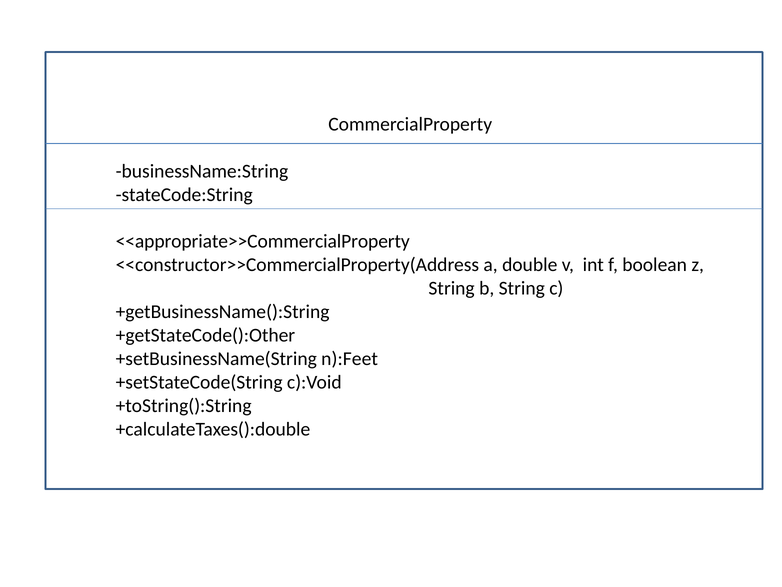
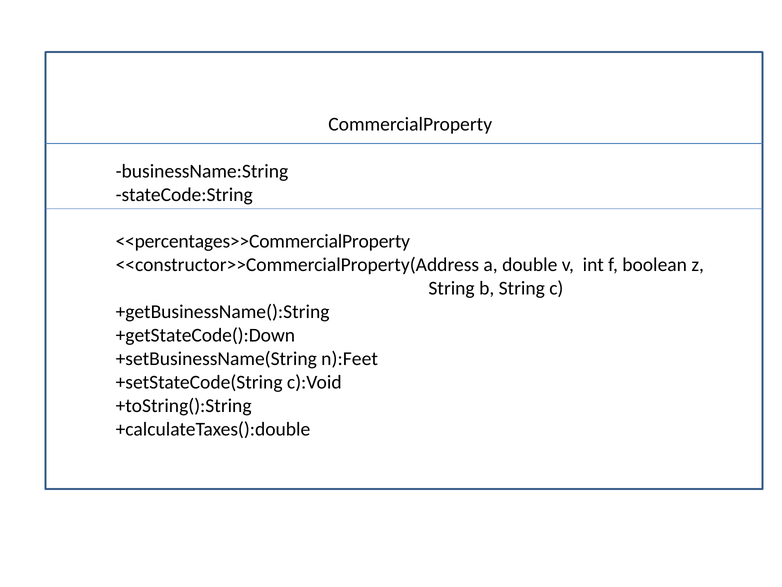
<<appropriate>>CommercialProperty: <<appropriate>>CommercialProperty -> <<percentages>>CommercialProperty (263, 241)
+getStateCode():Other: +getStateCode():Other -> +getStateCode():Down (205, 335)
